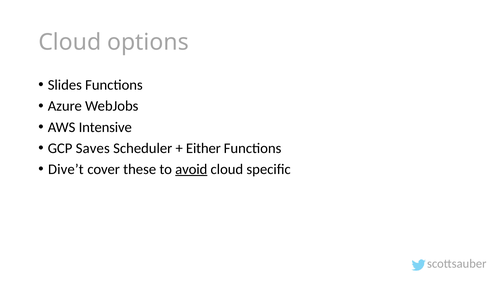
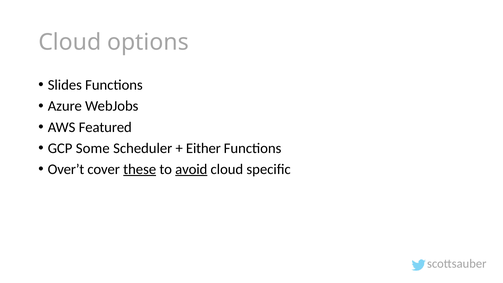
Intensive: Intensive -> Featured (105, 127)
Saves: Saves -> Some (93, 148)
Dive’t: Dive’t -> Over’t (66, 169)
these underline: none -> present (140, 169)
